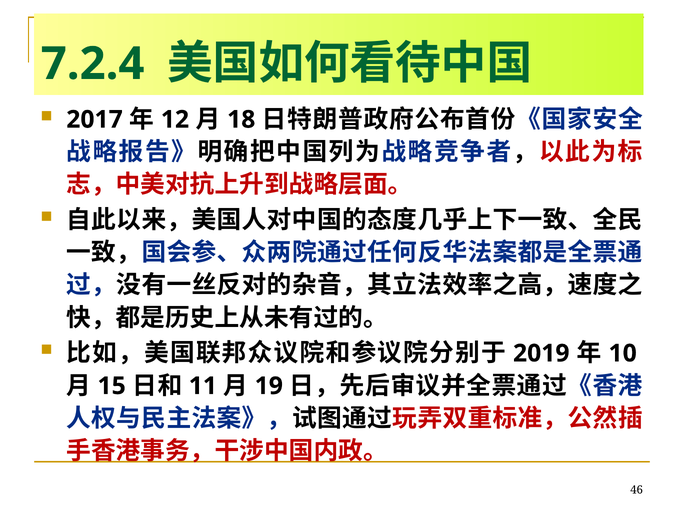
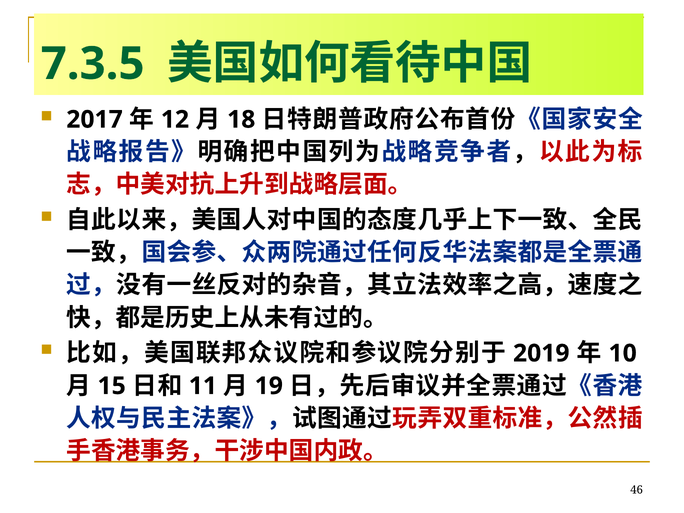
7.2.4: 7.2.4 -> 7.3.5 (93, 64)
